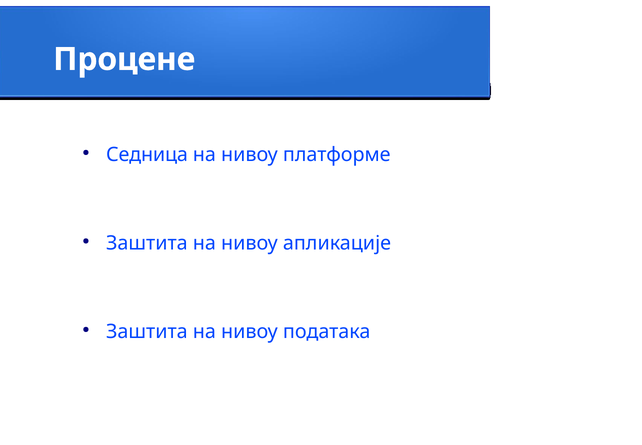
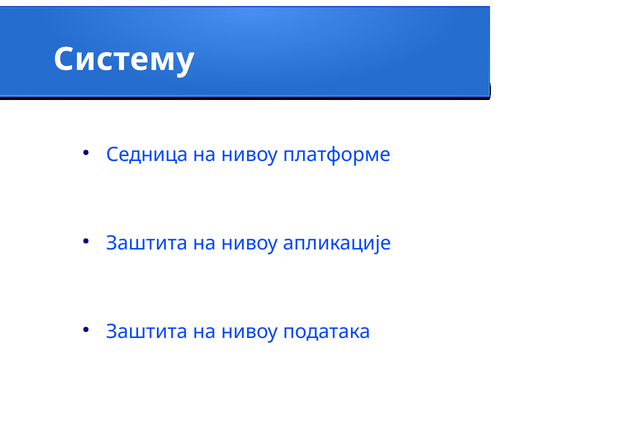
Процене: Процене -> Систему (124, 59)
